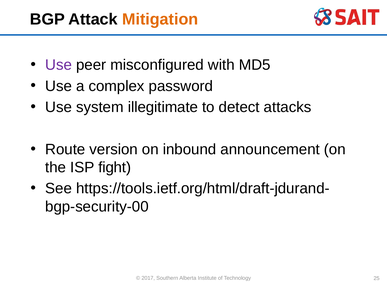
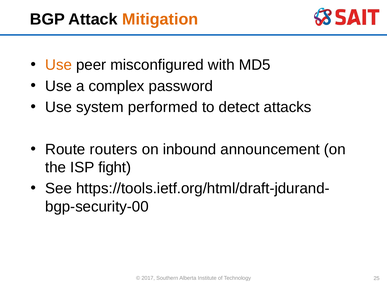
Use colour: purple -> orange (59, 65)
illegitimate: illegitimate -> performed (163, 107)
version: version -> routers (114, 149)
